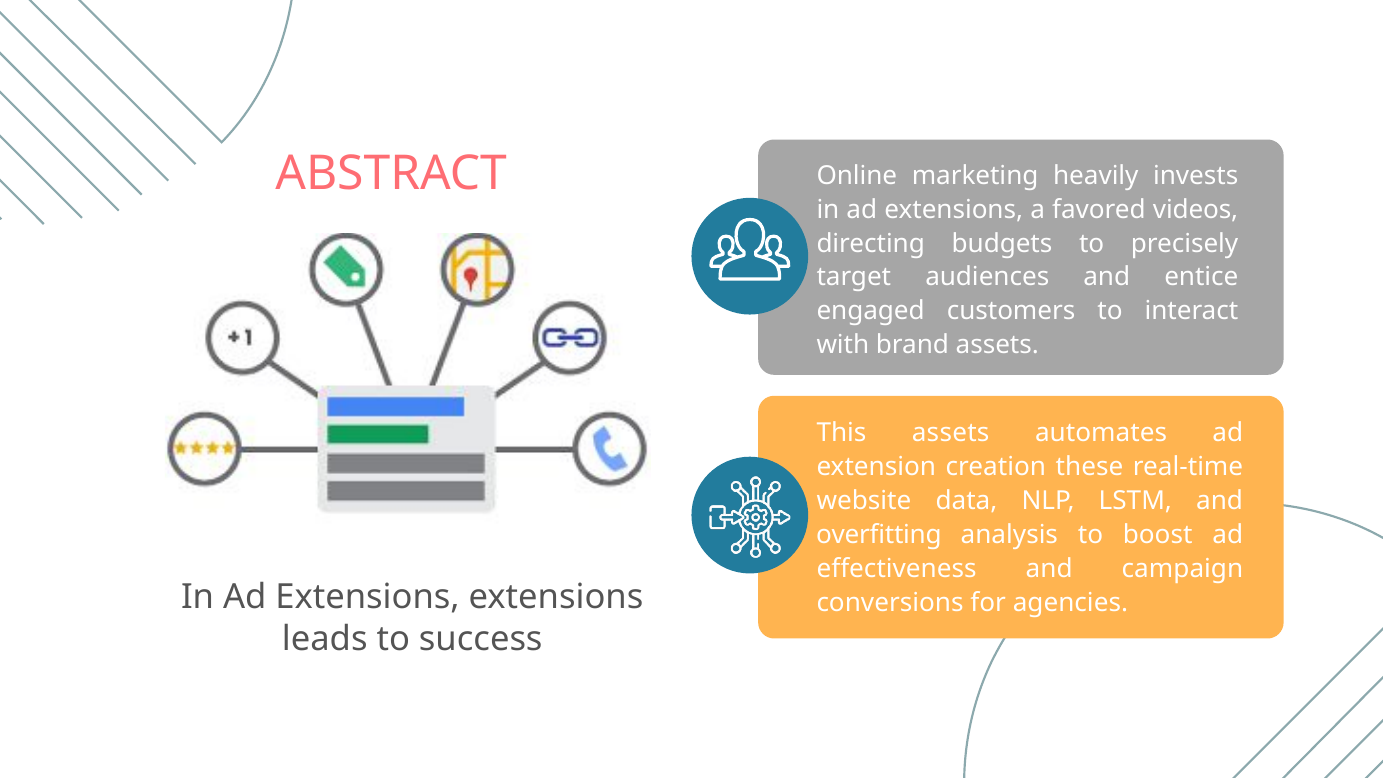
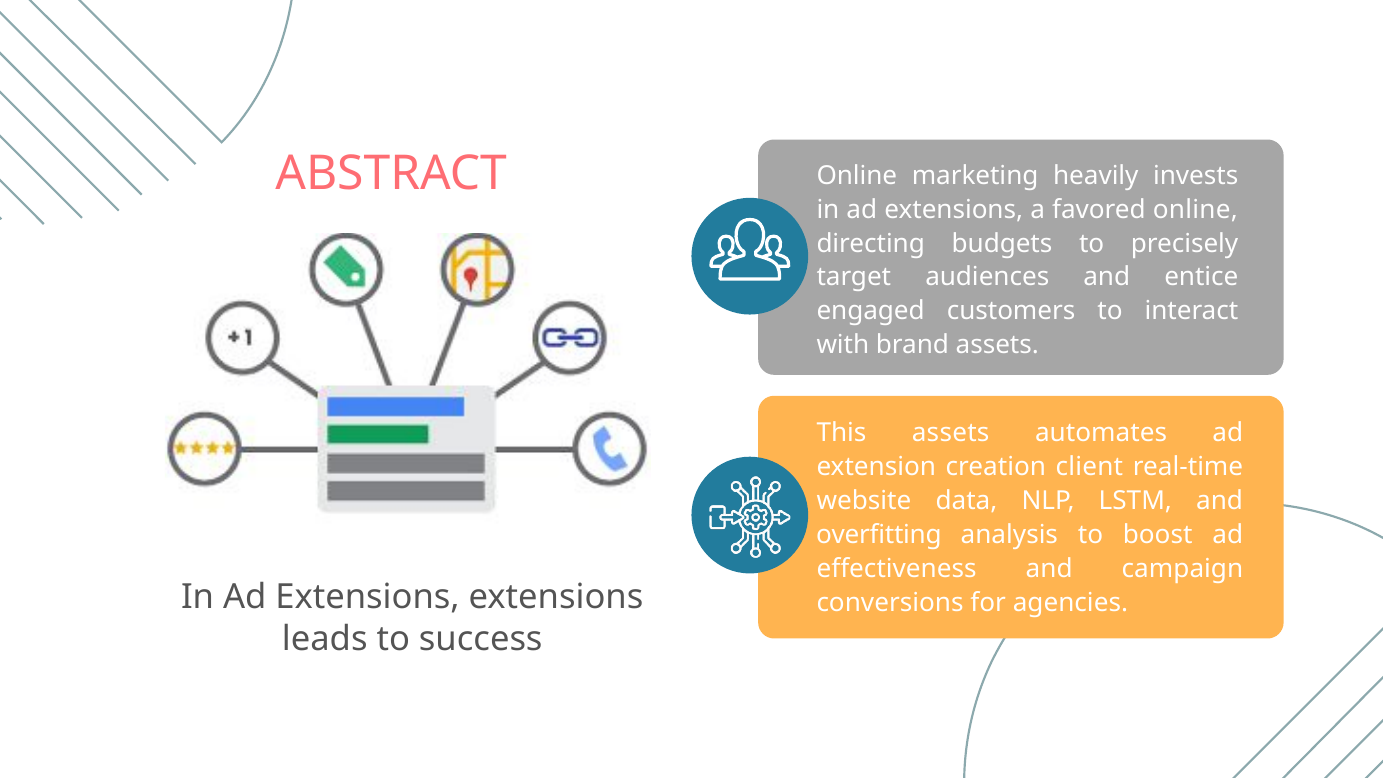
favored videos: videos -> online (1195, 209)
these: these -> client (1089, 467)
